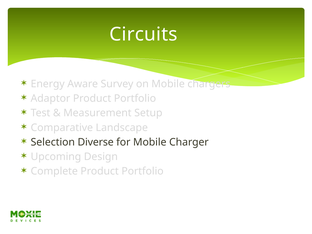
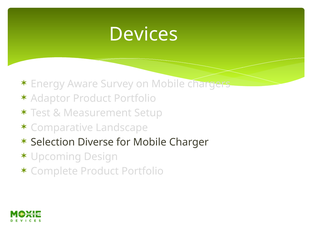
Circuits: Circuits -> Devices (144, 34)
